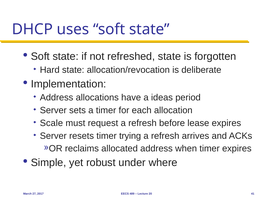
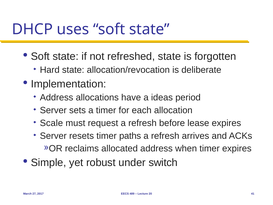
trying: trying -> paths (130, 136)
where: where -> switch (163, 162)
